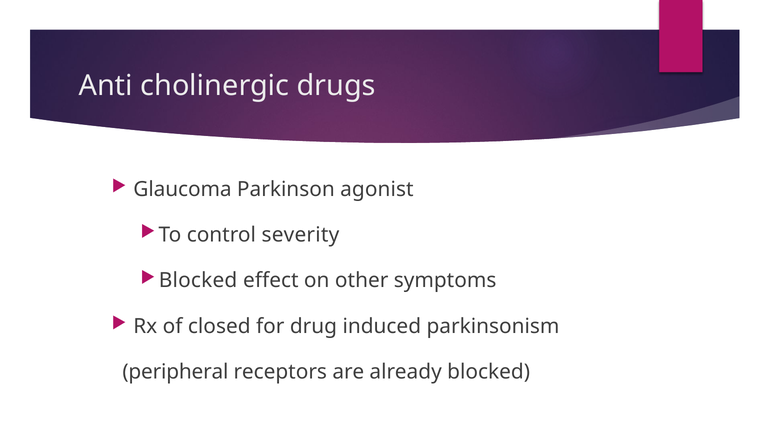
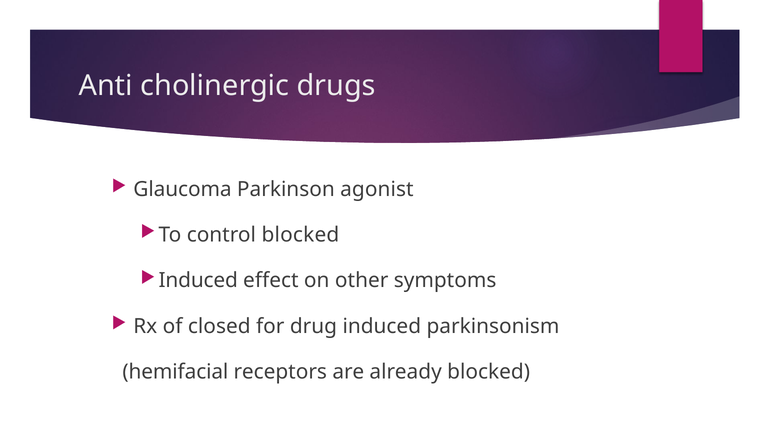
control severity: severity -> blocked (300, 235)
Blocked: Blocked -> Induced (198, 281)
peripheral: peripheral -> hemifacial (175, 372)
